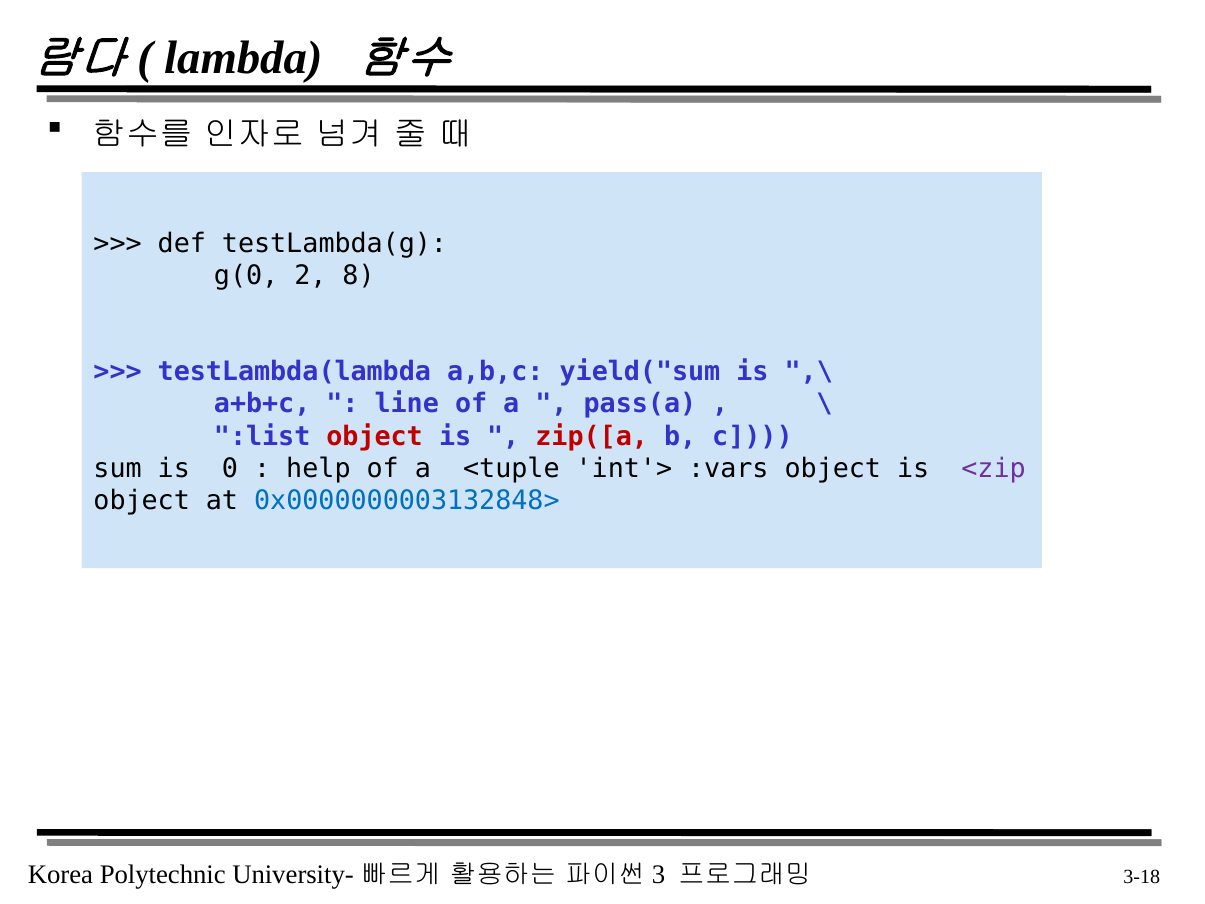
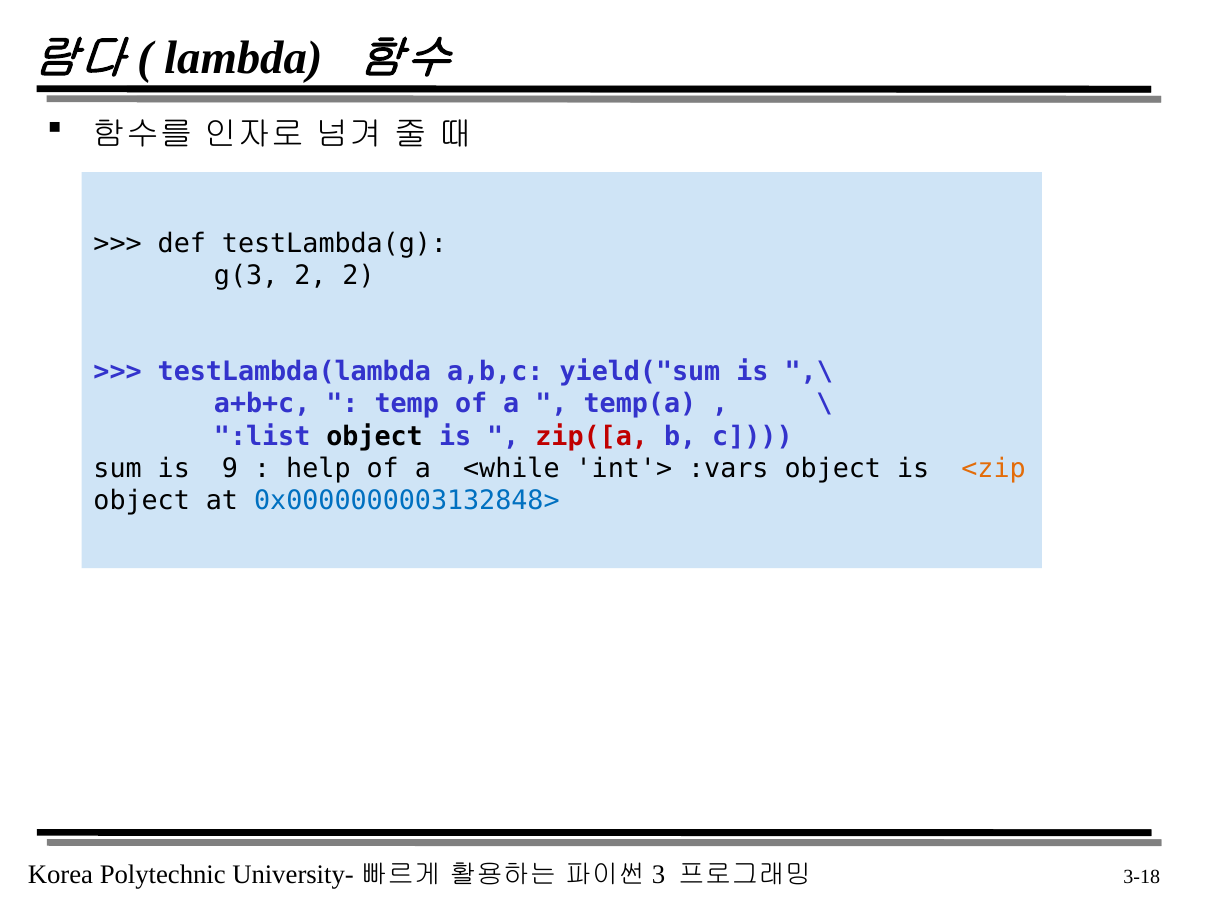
g(0: g(0 -> g(3 (246, 276)
2 8: 8 -> 2 (359, 276)
line: line -> temp (407, 404)
pass(a: pass(a -> temp(a (640, 404)
object colour: red -> black (375, 436)
0: 0 -> 9 (230, 468)
<tuple: <tuple -> <while (511, 468)
<zip colour: purple -> orange (994, 468)
